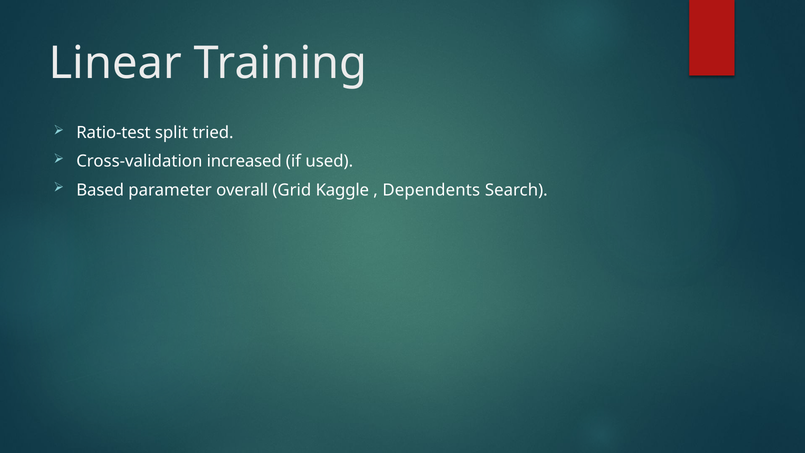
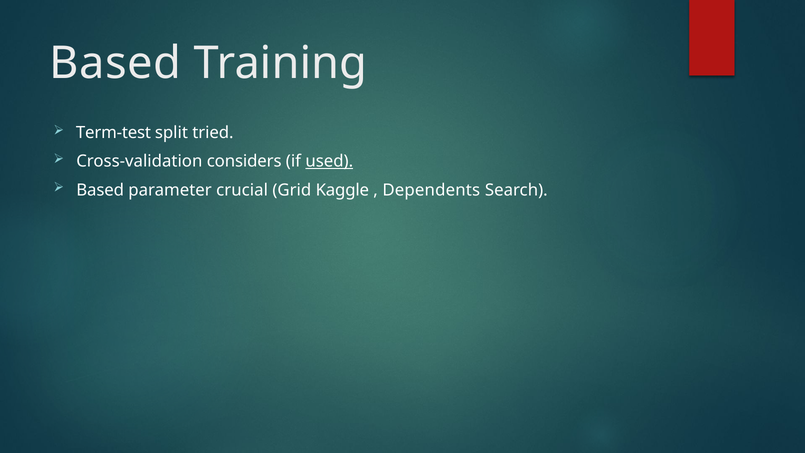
Linear: Linear -> Based (115, 63)
Ratio-test: Ratio-test -> Term-test (113, 133)
increased: increased -> considers (244, 161)
used underline: none -> present (329, 161)
overall: overall -> crucial (242, 190)
